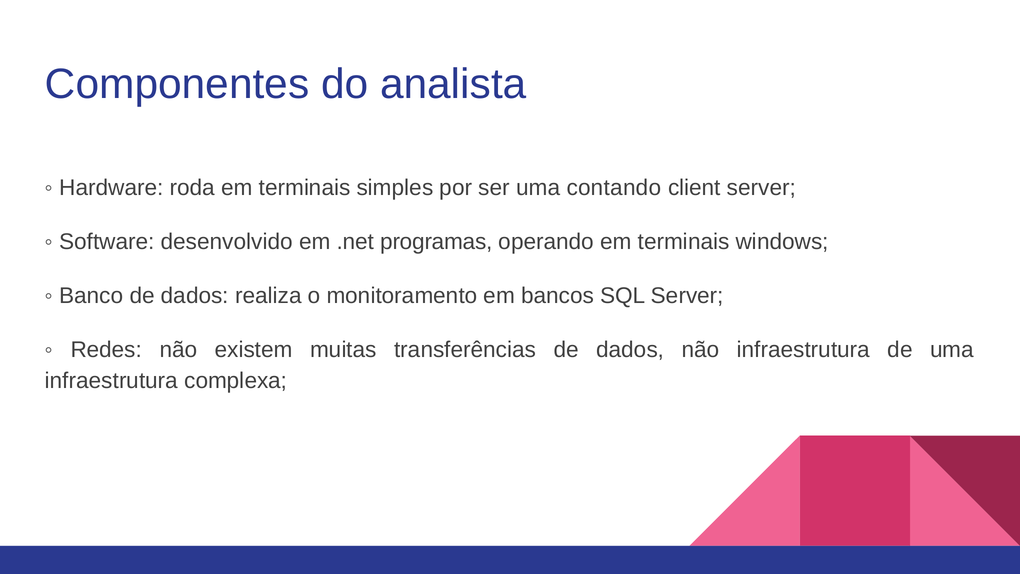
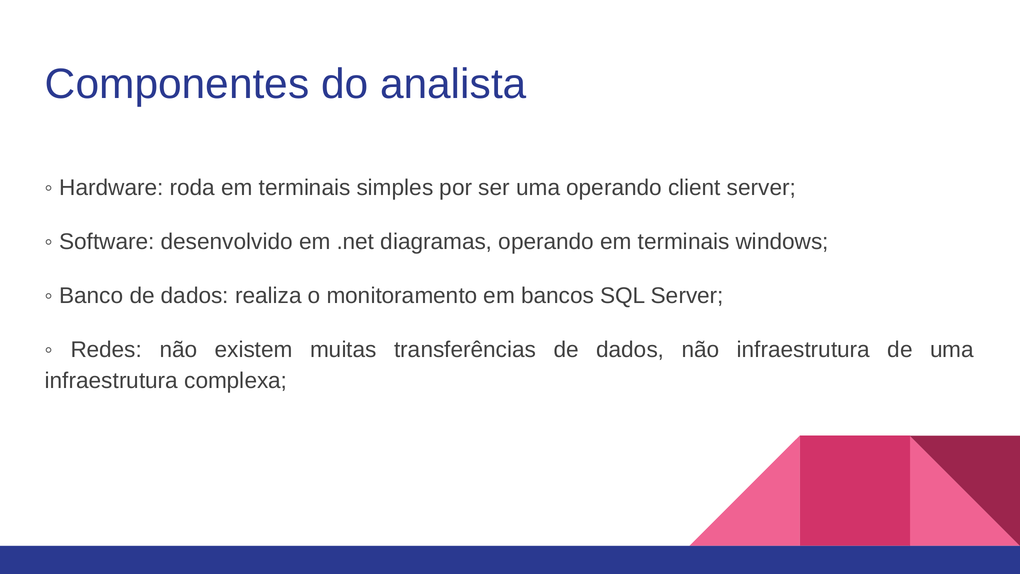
uma contando: contando -> operando (614, 188)
programas: programas -> diagramas (436, 242)
